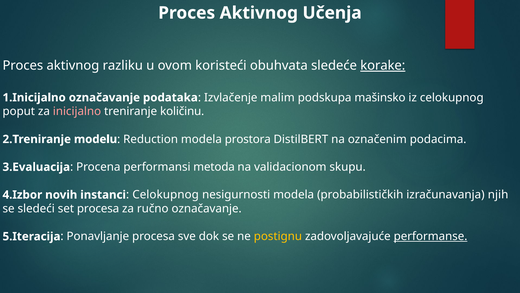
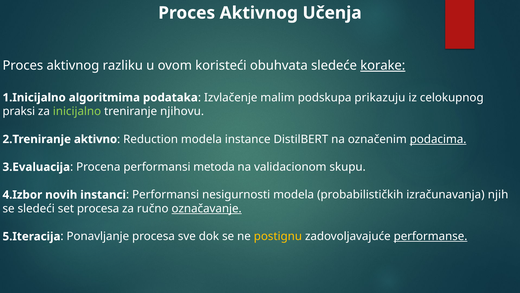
označavanje: označavanje -> algoritmima (104, 97)
mašinsko: mašinsko -> prikazuju (380, 97)
poput: poput -> praksi (19, 111)
inicijalno colour: pink -> light green (77, 111)
količinu: količinu -> njihovu (182, 111)
modelu: modelu -> aktivno (96, 139)
prostora: prostora -> instance (248, 139)
podacima underline: none -> present (438, 139)
Celokupnog: Celokupnog -> Performansi (166, 194)
označavanje underline: none -> present (207, 208)
